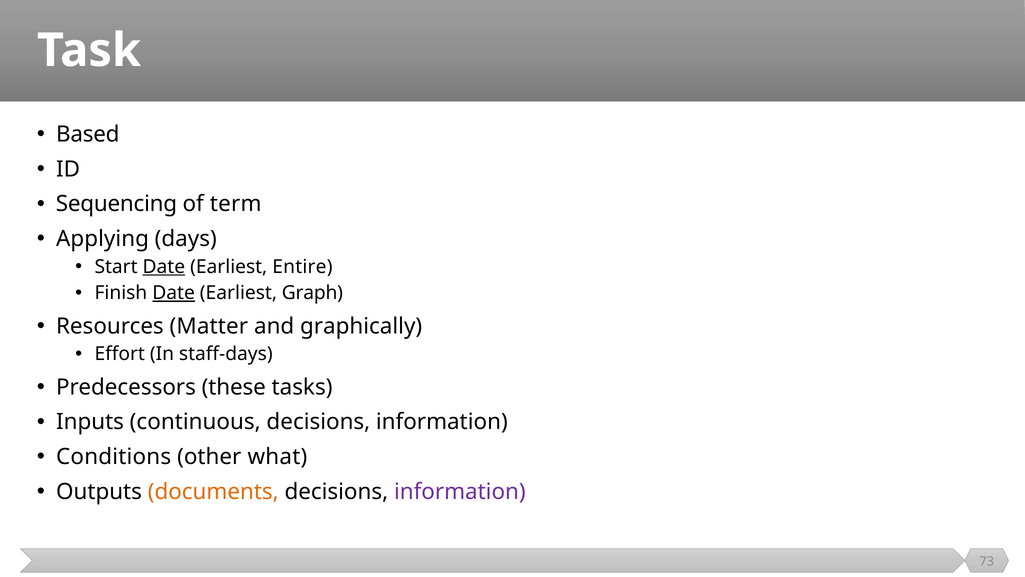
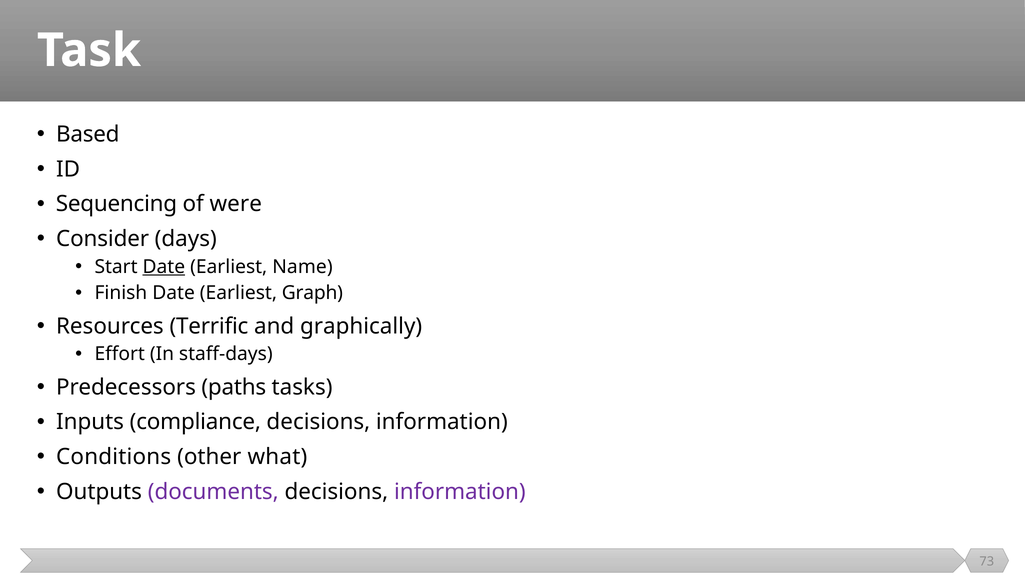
term: term -> were (236, 204)
Applying: Applying -> Consider (103, 239)
Entire: Entire -> Name (302, 267)
Date underline: present -> none (174, 293)
Matter: Matter -> Terrific (209, 326)
these: these -> paths (234, 387)
continuous: continuous -> compliance (195, 422)
documents colour: orange -> purple (213, 492)
